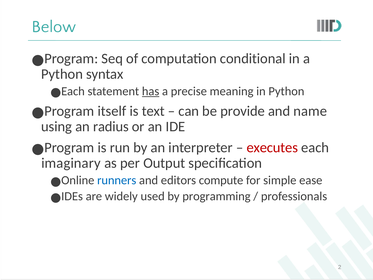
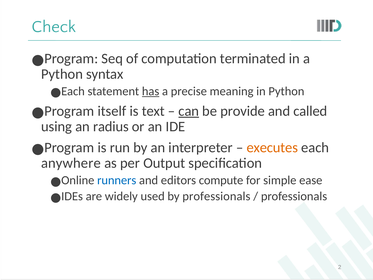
Below: Below -> Check (54, 27)
conditional: conditional -> terminated (253, 58)
can underline: none -> present (189, 111)
name: name -> called (310, 111)
executes colour: red -> orange (272, 147)
imaginary: imaginary -> anywhere (71, 163)
by programming: programming -> professionals (216, 196)
